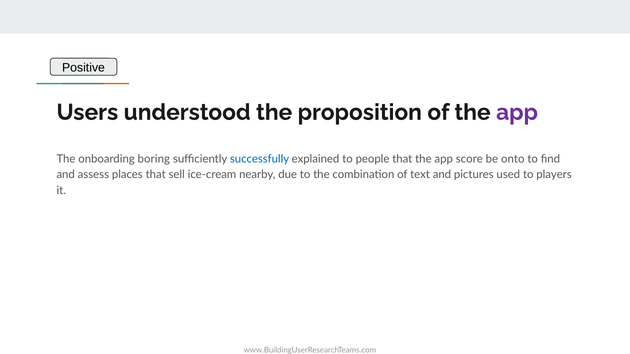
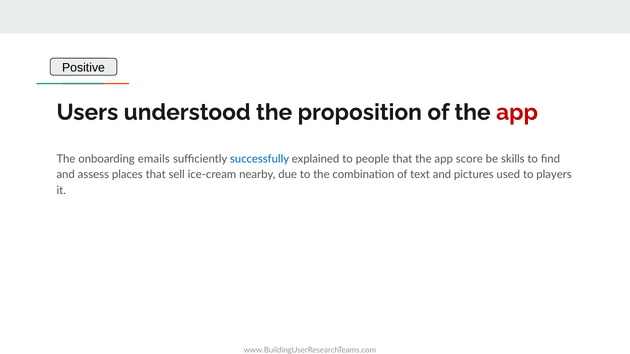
app colour: purple -> red (517, 112)
boring: boring -> emails (154, 159)
onto: onto -> skills (513, 159)
